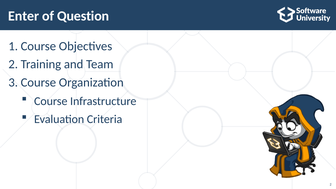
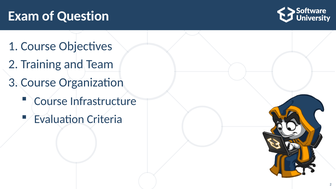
Enter: Enter -> Exam (24, 16)
